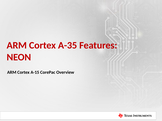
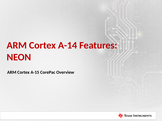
A-35: A-35 -> A-14 (68, 46)
